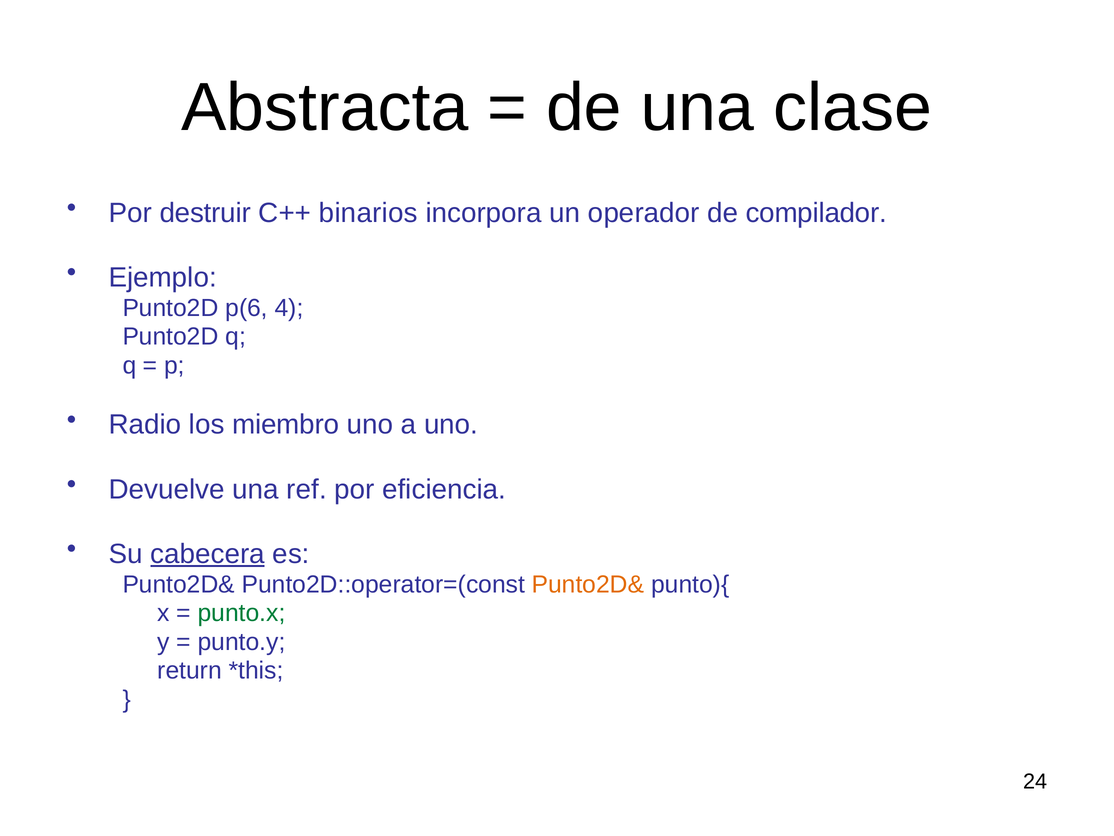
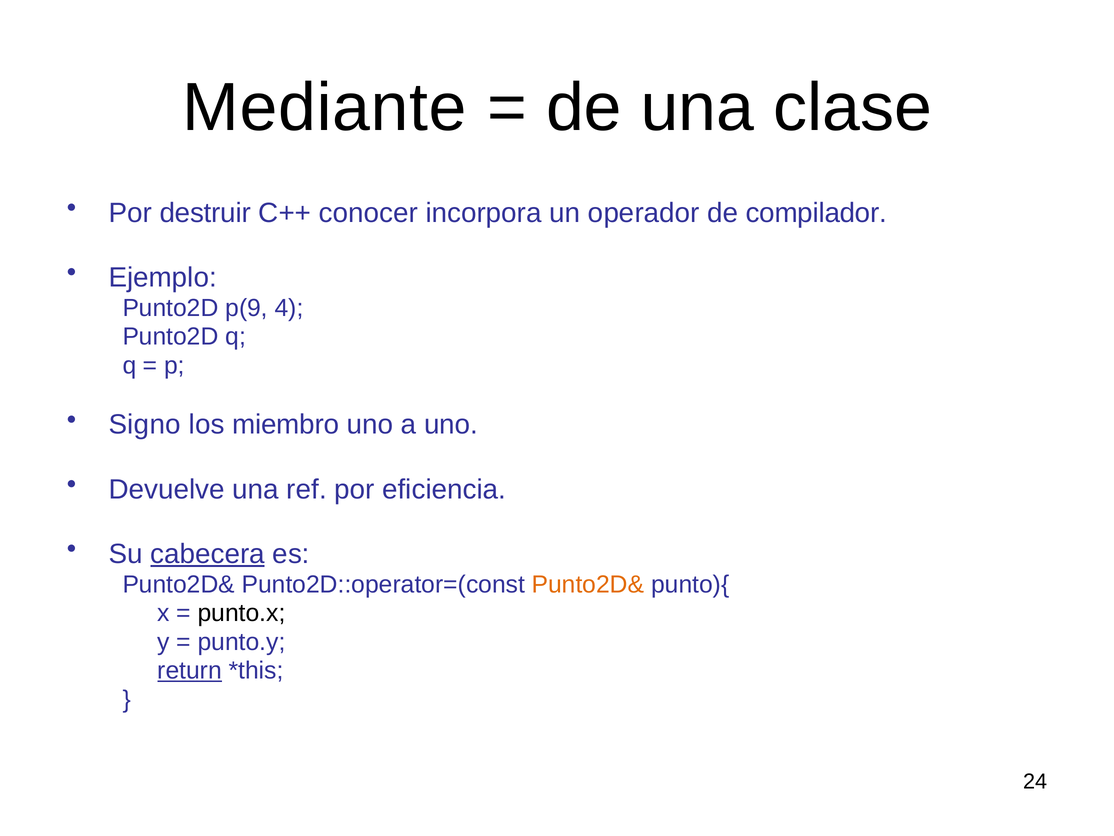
Abstracta: Abstracta -> Mediante (325, 108)
binarios: binarios -> conocer (368, 213)
p(6: p(6 -> p(9 (247, 308)
Radio: Radio -> Signo (145, 425)
punto.x colour: green -> black (242, 613)
return underline: none -> present (190, 670)
